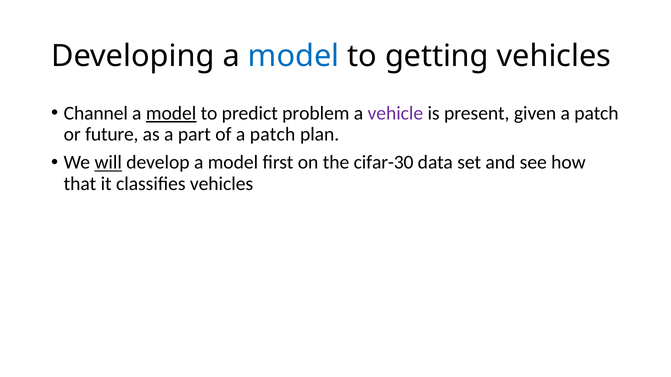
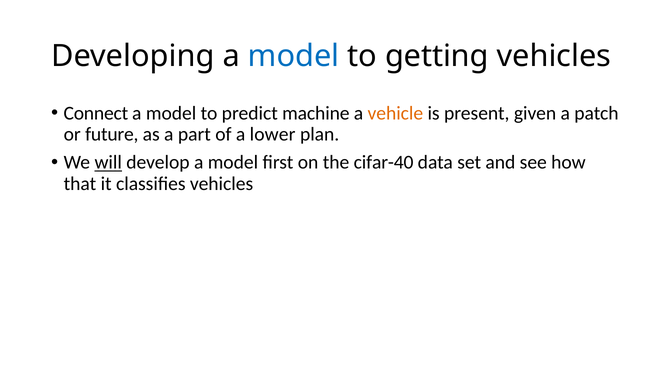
Channel: Channel -> Connect (96, 113)
model underline: present -> none (171, 113)
problem: problem -> machine (316, 113)
vehicle colour: purple -> orange (395, 113)
of a patch: patch -> lower (273, 135)
cifar-30: cifar-30 -> cifar-40 (384, 163)
